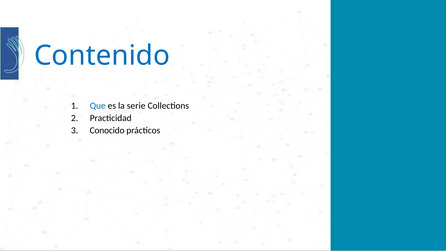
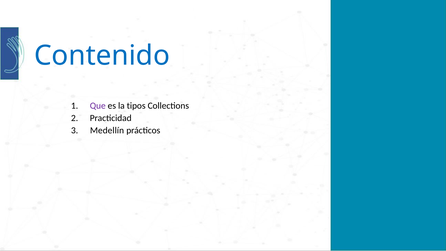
Que colour: blue -> purple (98, 106)
serie: serie -> tipos (136, 106)
Conocido: Conocido -> Medellín (107, 130)
